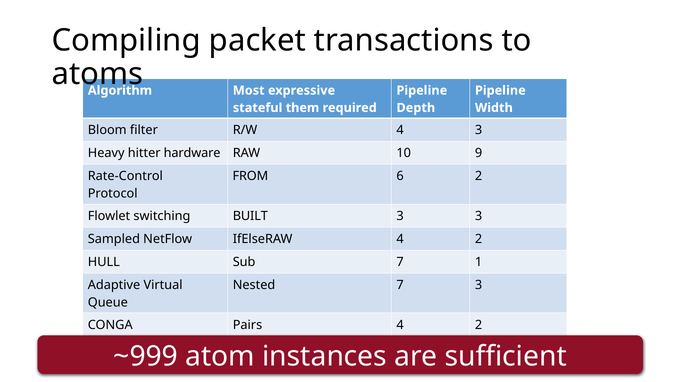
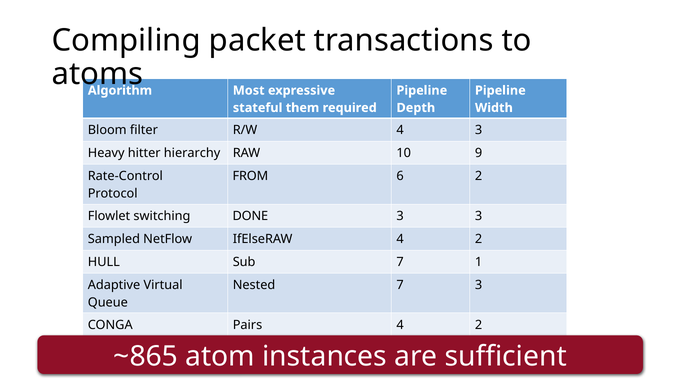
hardware: hardware -> hierarchy (192, 153)
BUILT: BUILT -> DONE (250, 216)
~999: ~999 -> ~865 (146, 357)
